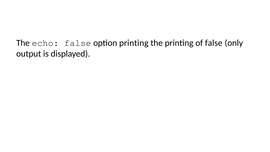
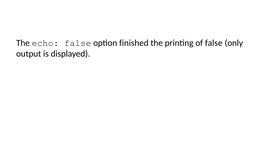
option printing: printing -> finished (134, 43)
